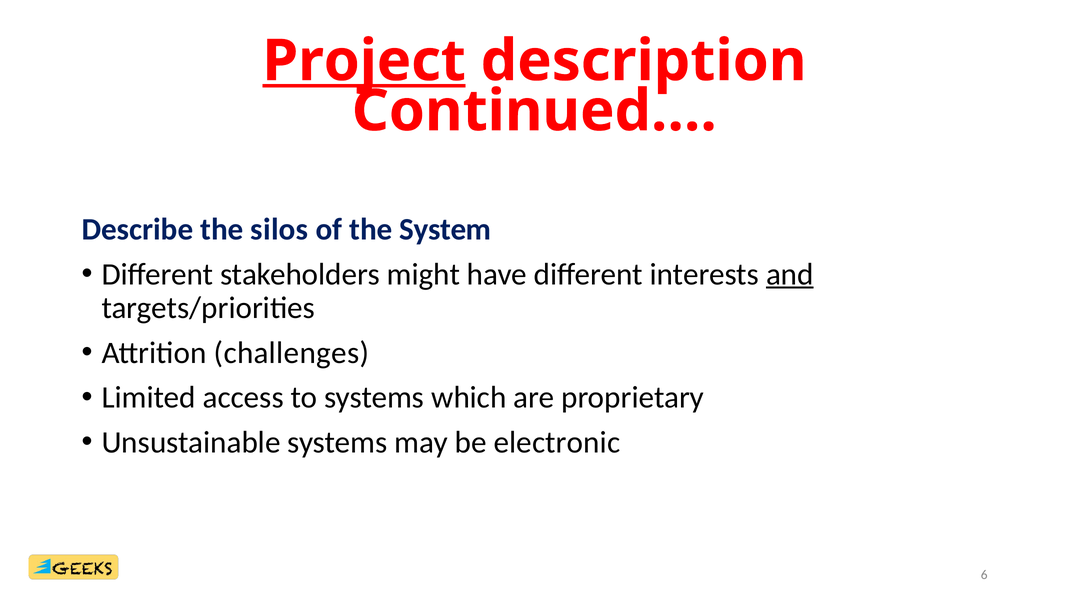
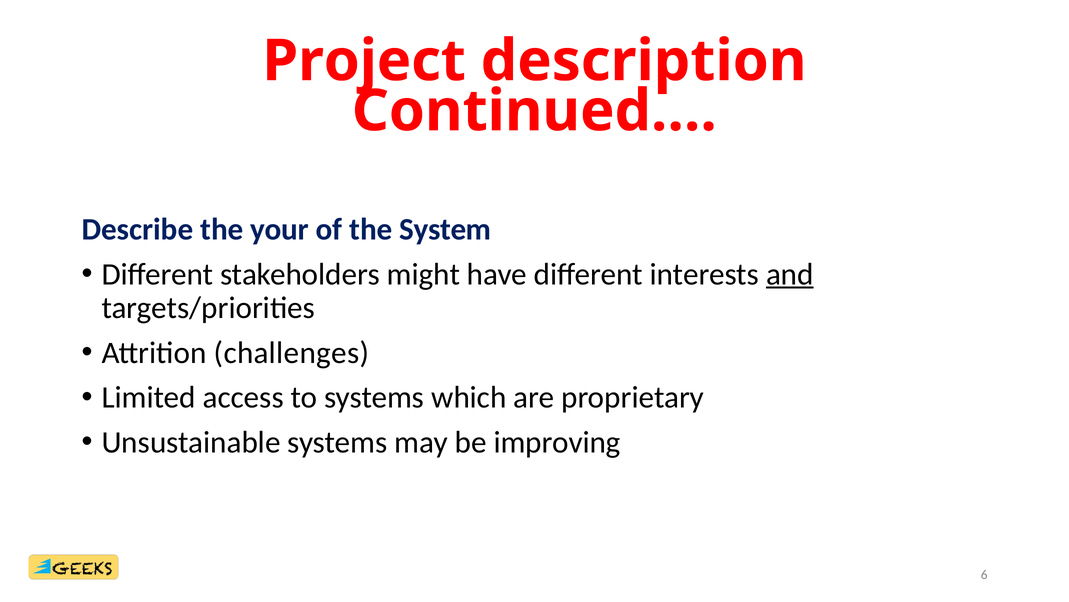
Project underline: present -> none (364, 61)
silos: silos -> your (280, 229)
electronic: electronic -> improving (557, 442)
